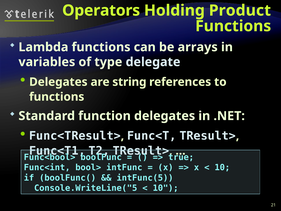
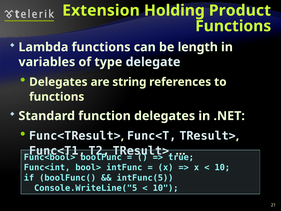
Operators: Operators -> Extension (101, 10)
arrays: arrays -> length (198, 47)
